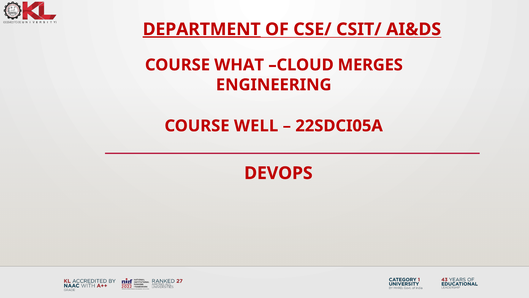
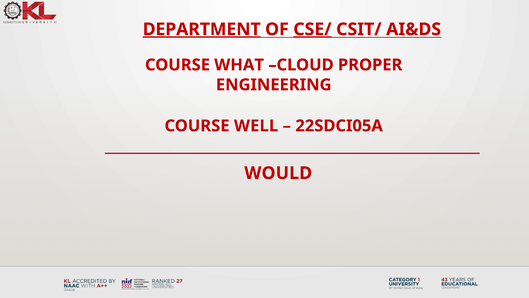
CSE/ underline: none -> present (312, 29)
MERGES: MERGES -> PROPER (370, 65)
DEVOPS: DEVOPS -> WOULD (278, 173)
